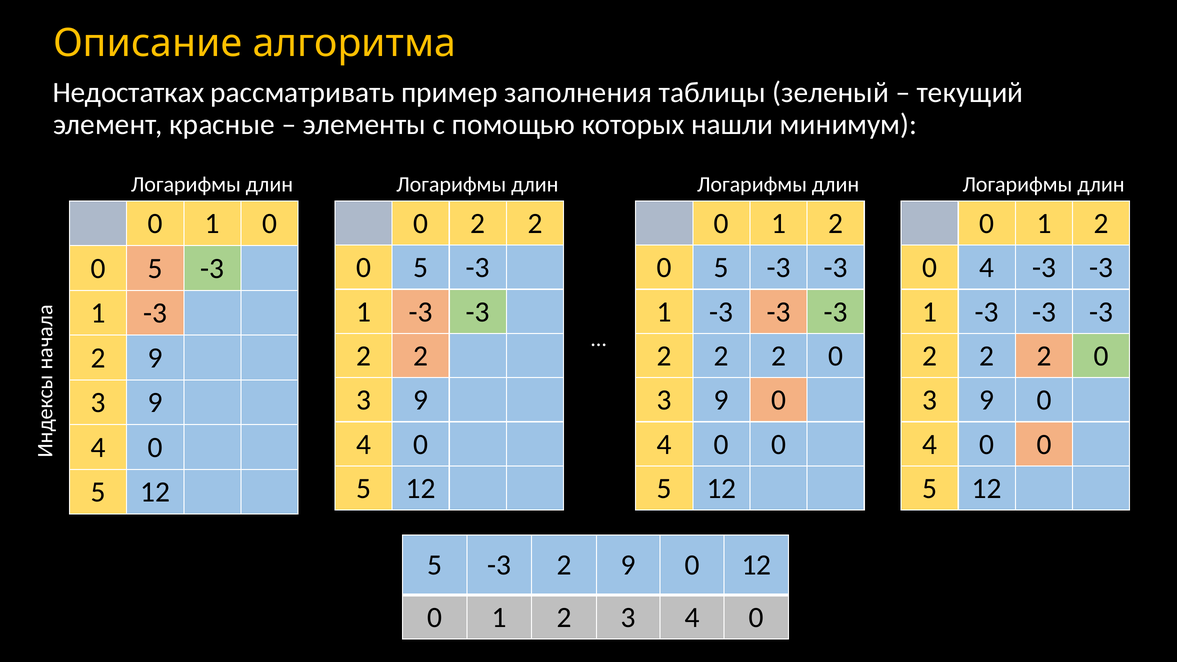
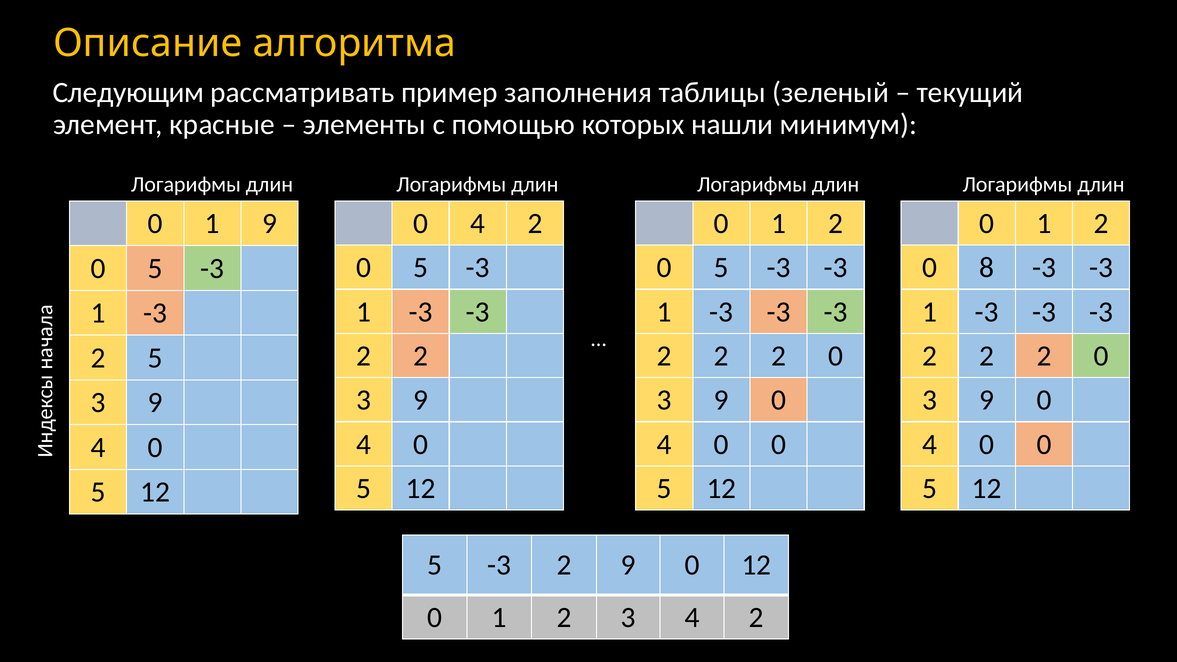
Недостатках: Недостатках -> Следующим (128, 93)
1 0: 0 -> 9 (270, 224)
2: 2 -> 4 (478, 224)
4: 4 -> 8 (987, 268)
9: 9 -> 5 (155, 358)
3 4 0: 0 -> 2 (756, 618)
